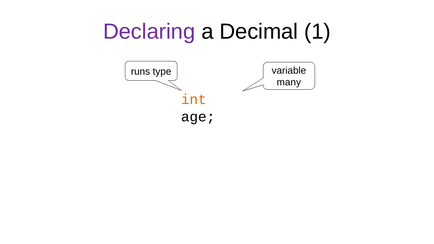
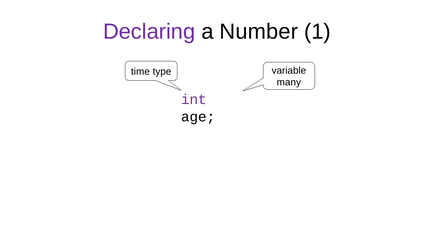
Decimal: Decimal -> Number (259, 32)
runs: runs -> time (140, 71)
int colour: orange -> purple (194, 100)
